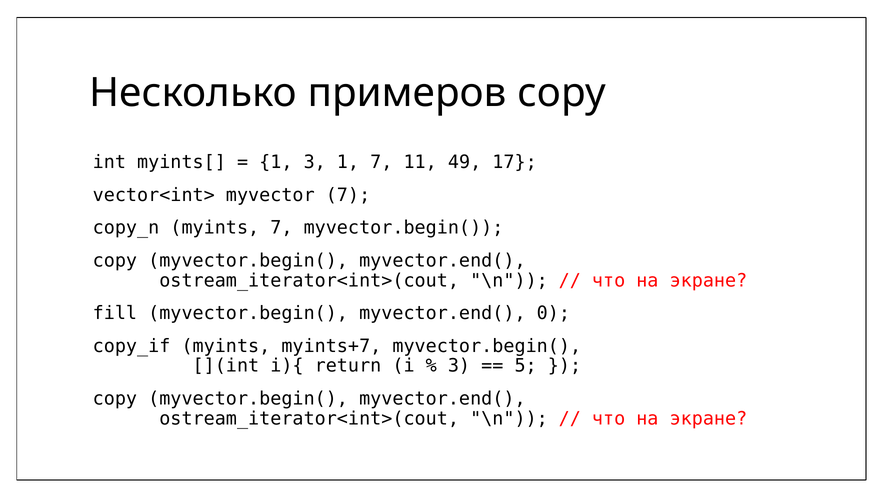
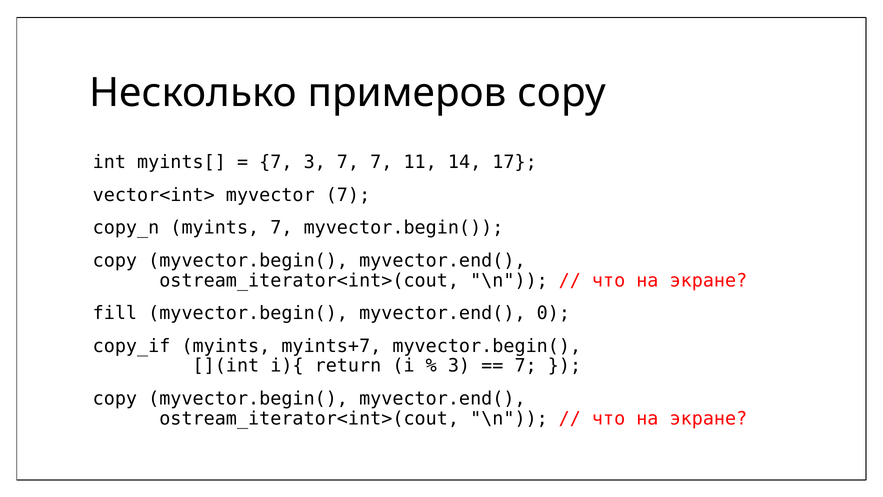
1: 1 -> 7 (276, 162)
3 1: 1 -> 7 (348, 162)
49: 49 -> 14 (465, 162)
5: 5 -> 7 (526, 366)
